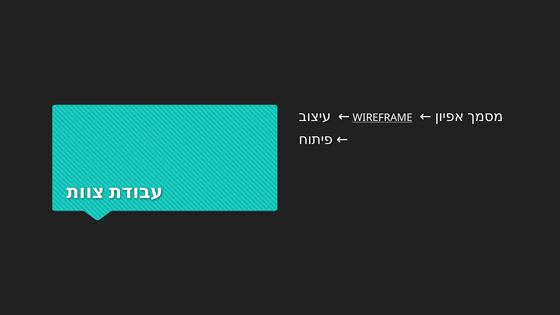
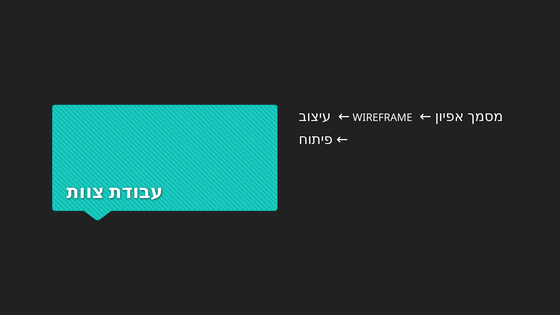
WIREFRAME underline: present -> none (382, 118)
